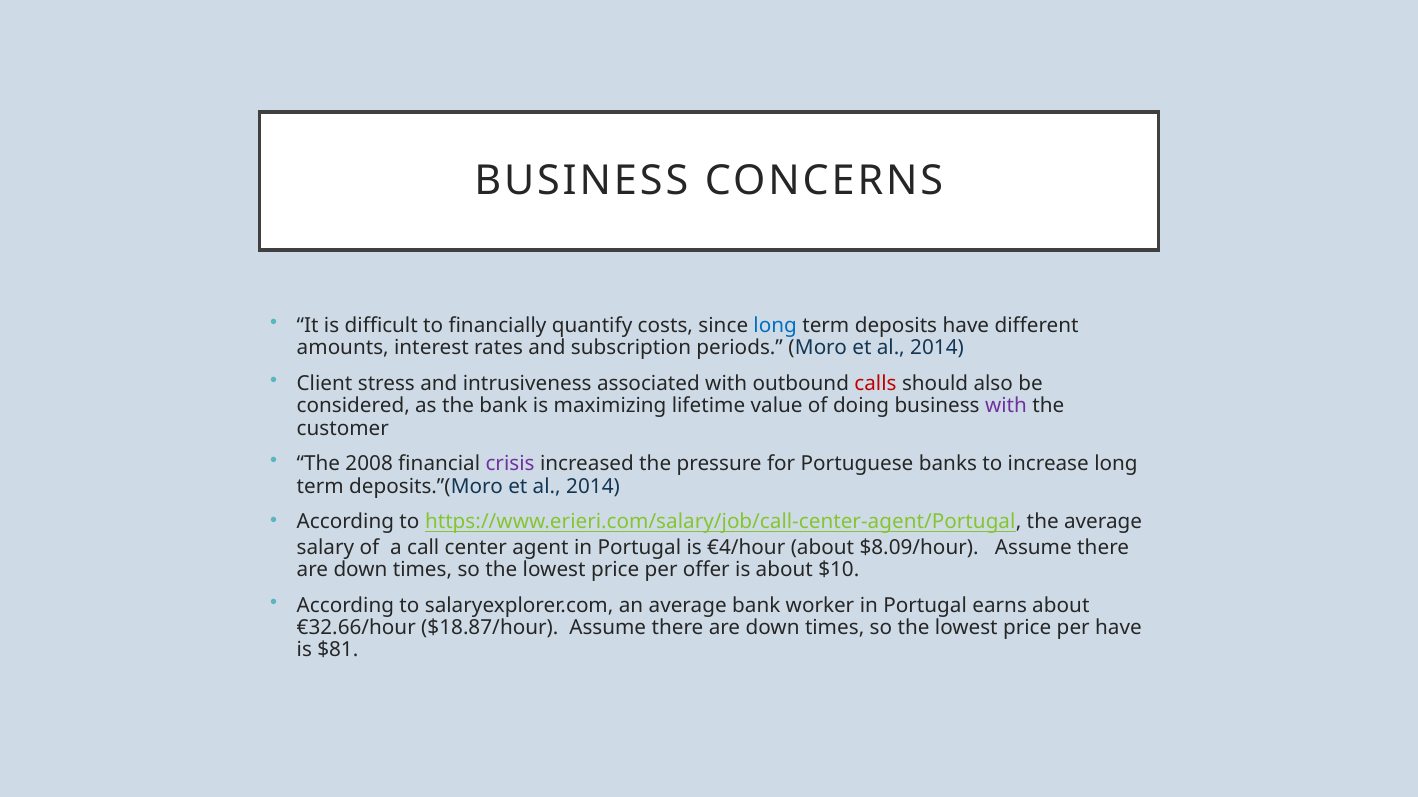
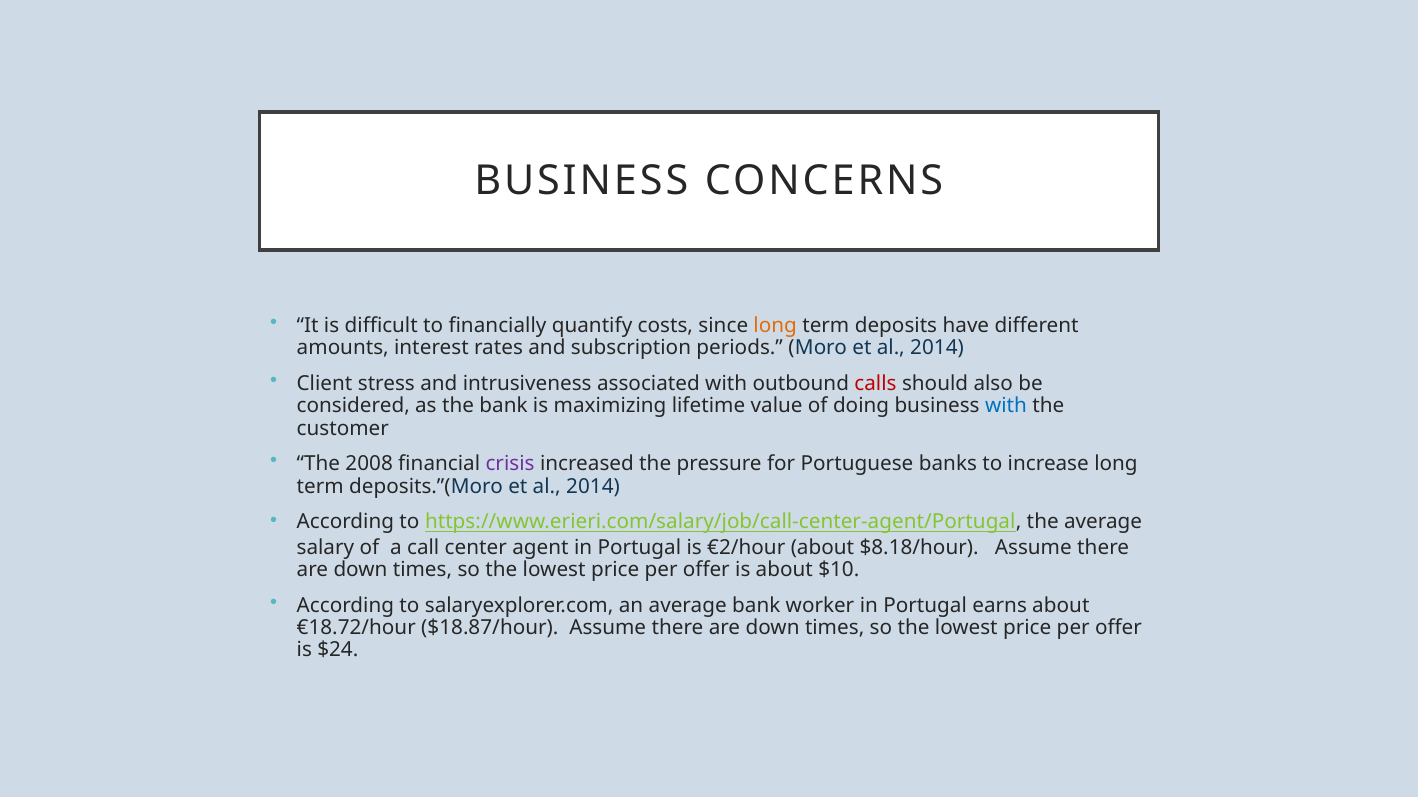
long colour: blue -> orange (775, 326)
with colour: purple -> blue (1006, 406)
€4/hour: €4/hour -> €2/hour (746, 548)
$8.09/hour: $8.09/hour -> $8.18/hour (919, 548)
€32.66/hour: €32.66/hour -> €18.72/hour (356, 628)
have: have -> offer (1119, 628)
$81: $81 -> $24 (338, 650)
